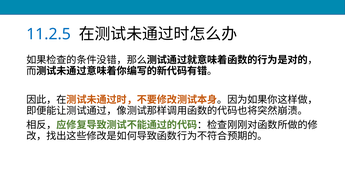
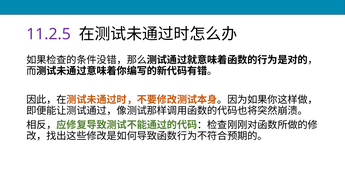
11.2.5 colour: blue -> purple (49, 34)
